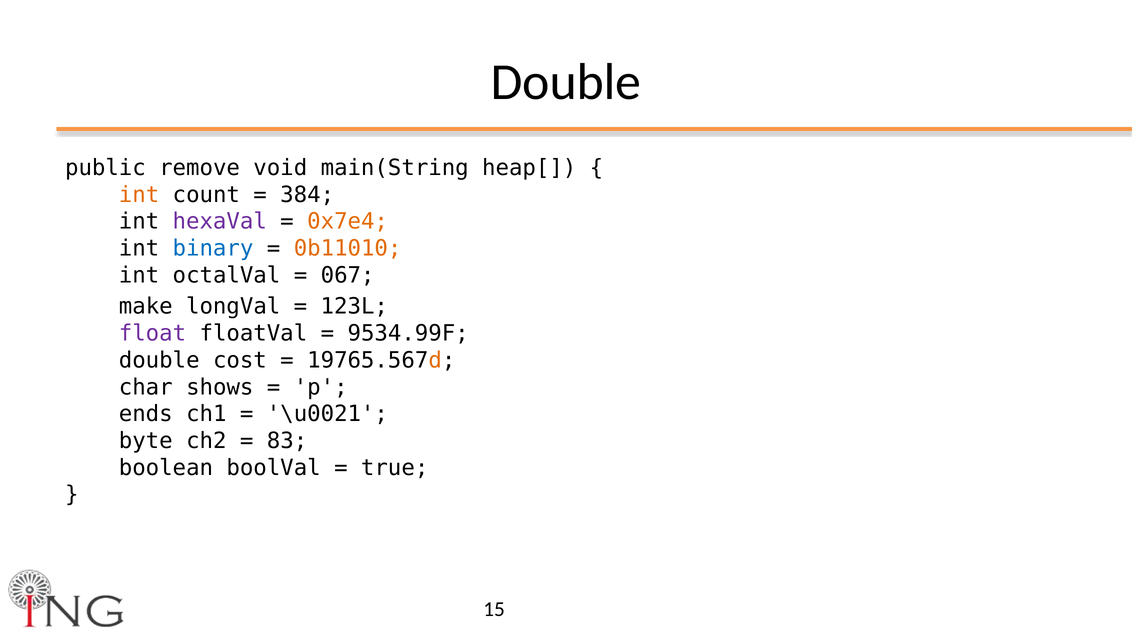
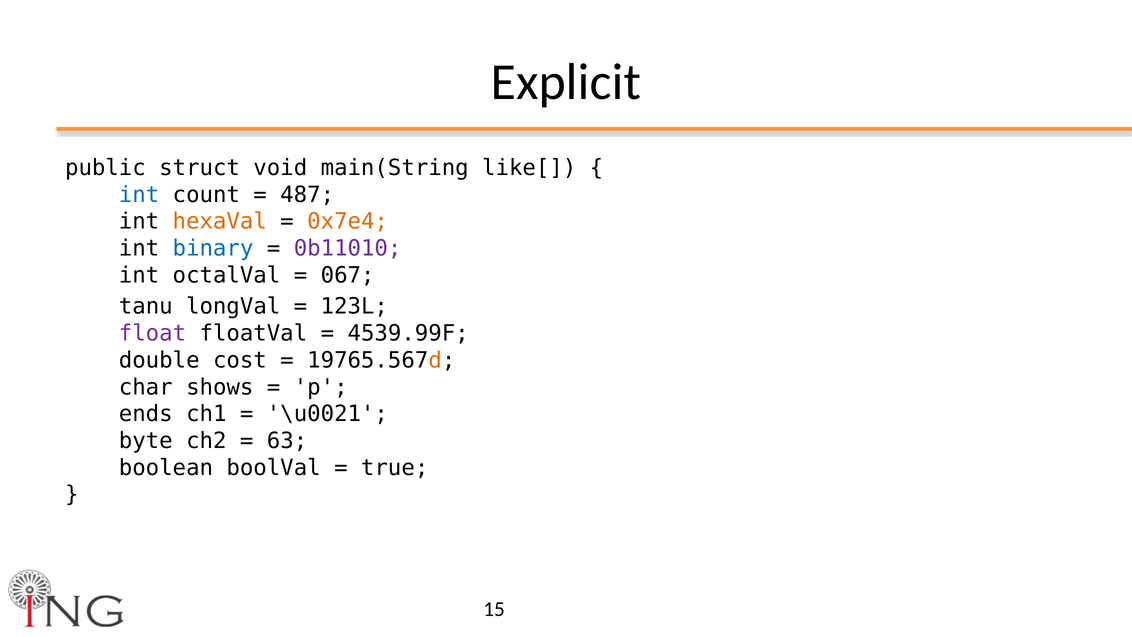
Double: Double -> Explicit (566, 82)
remove: remove -> struct (200, 168)
heap[: heap[ -> like[ (529, 168)
int colour: orange -> blue (139, 195)
384: 384 -> 487 (307, 195)
hexaVal colour: purple -> orange (220, 221)
0b11010 colour: orange -> purple (348, 248)
make: make -> tanu (146, 306)
9534.99F: 9534.99F -> 4539.99F (408, 333)
83: 83 -> 63 (287, 441)
